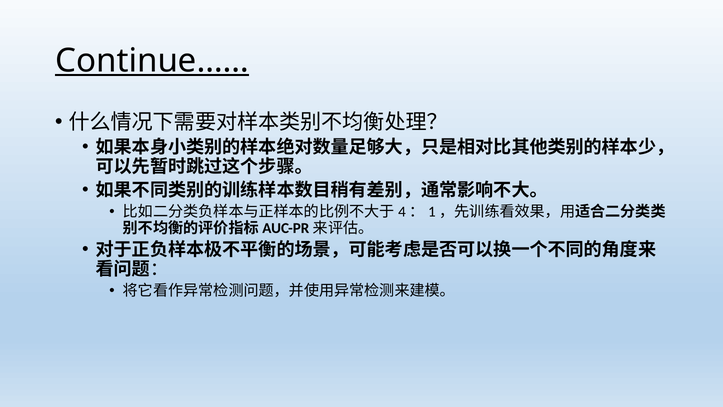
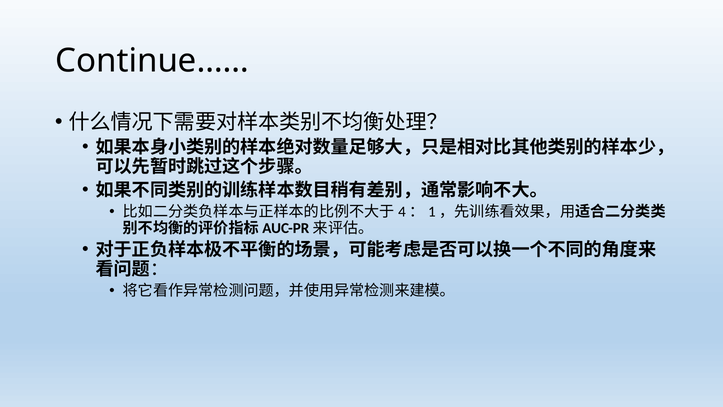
Continue…… underline: present -> none (152, 61)
